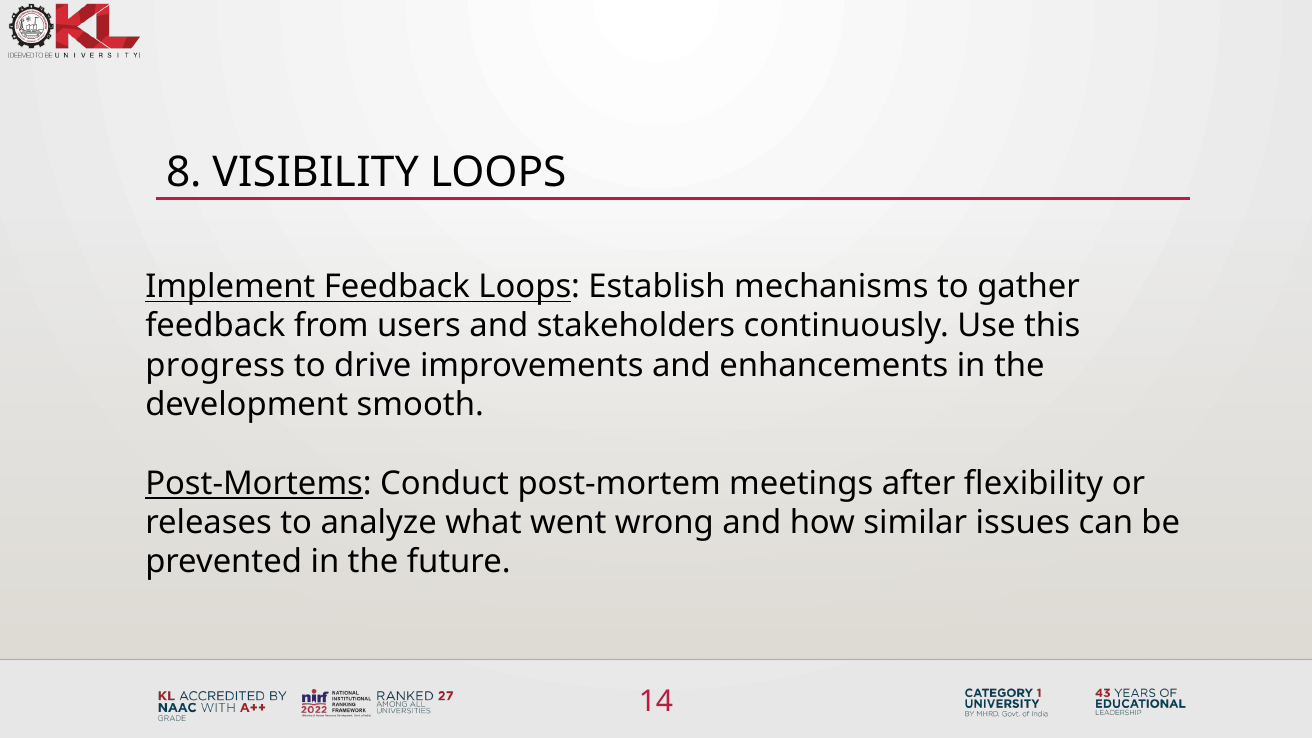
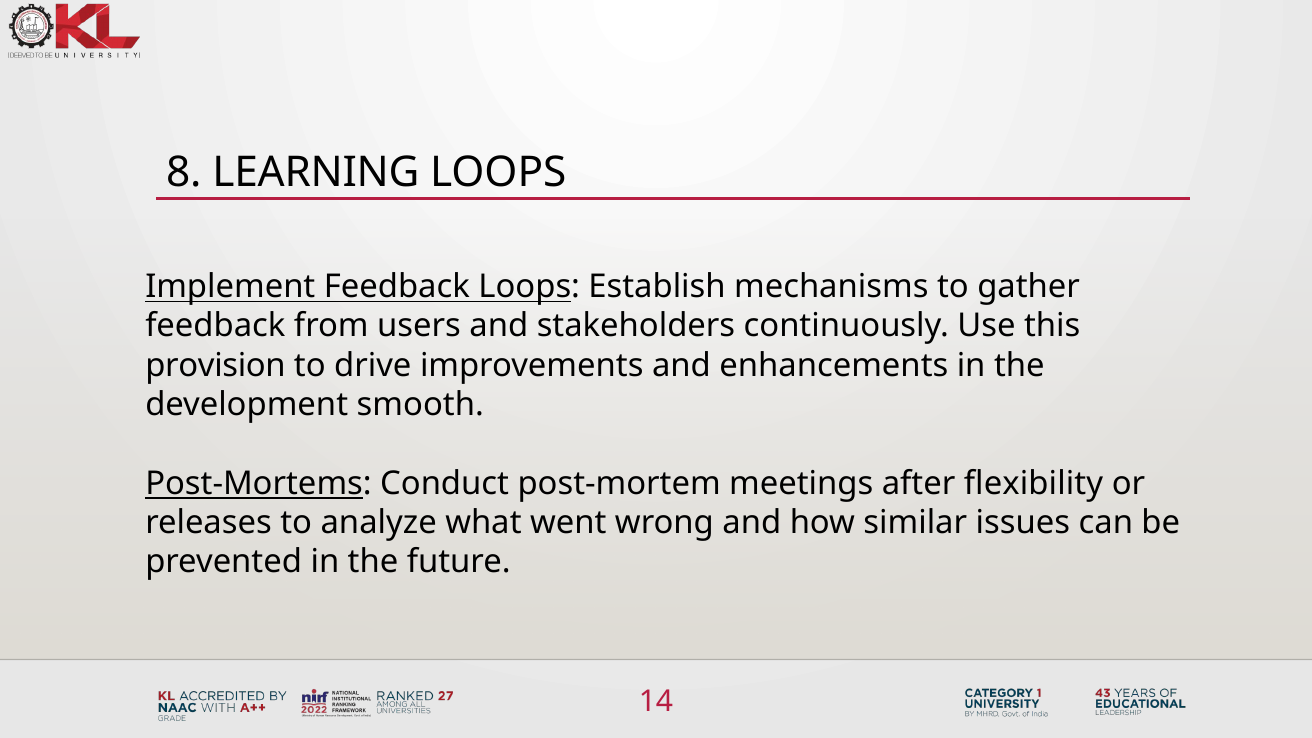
VISIBILITY: VISIBILITY -> LEARNING (316, 173)
progress: progress -> provision (216, 365)
